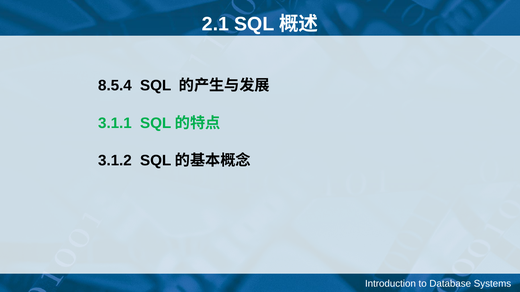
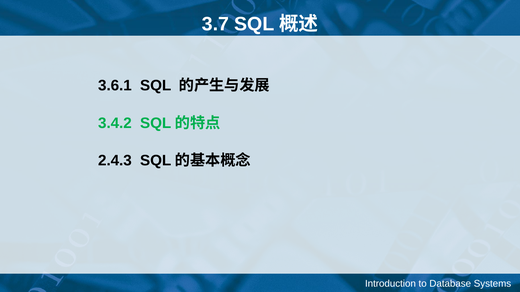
2.1: 2.1 -> 3.7 (215, 24)
8.5.4: 8.5.4 -> 3.6.1 (115, 86)
3.1.1: 3.1.1 -> 3.4.2 (115, 123)
3.1.2: 3.1.2 -> 2.4.3 (115, 161)
